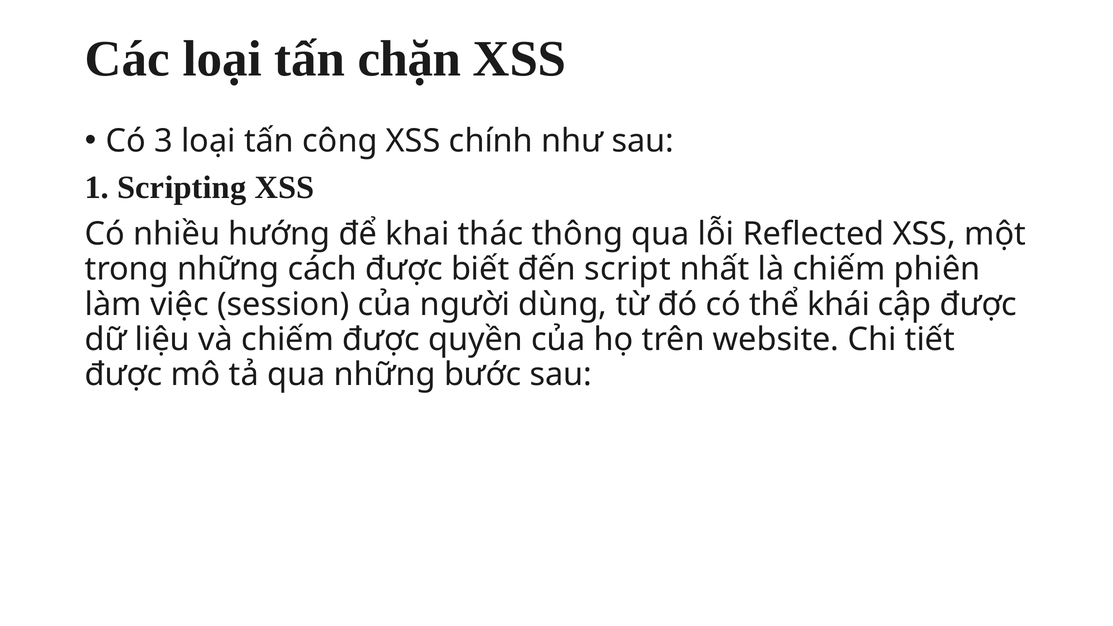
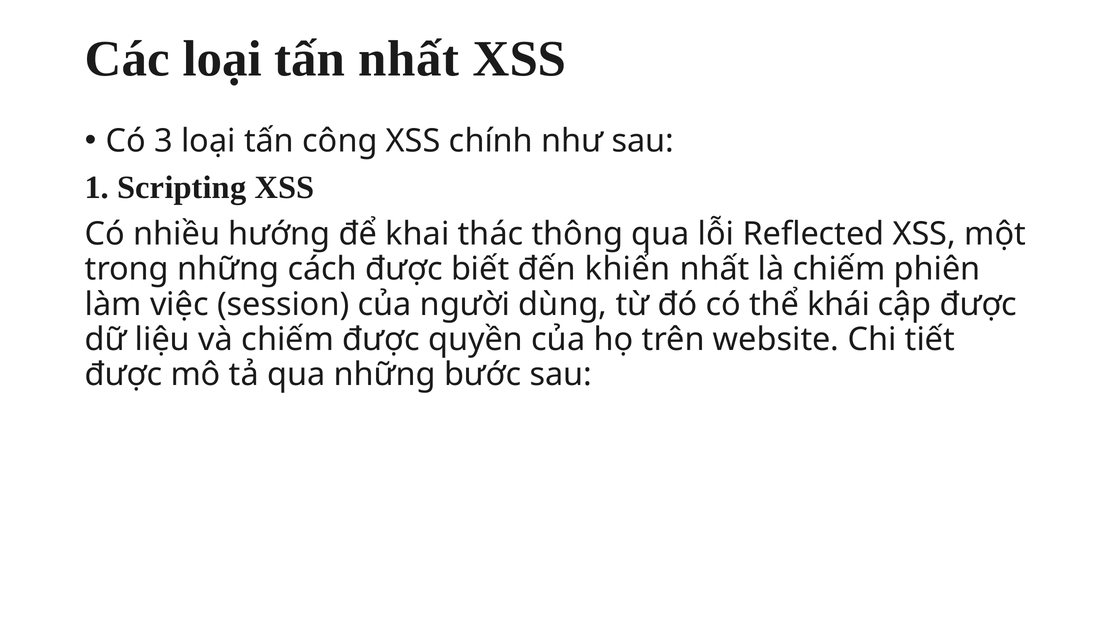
tấn chặn: chặn -> nhất (409, 59)
script: script -> khiển (628, 269)
